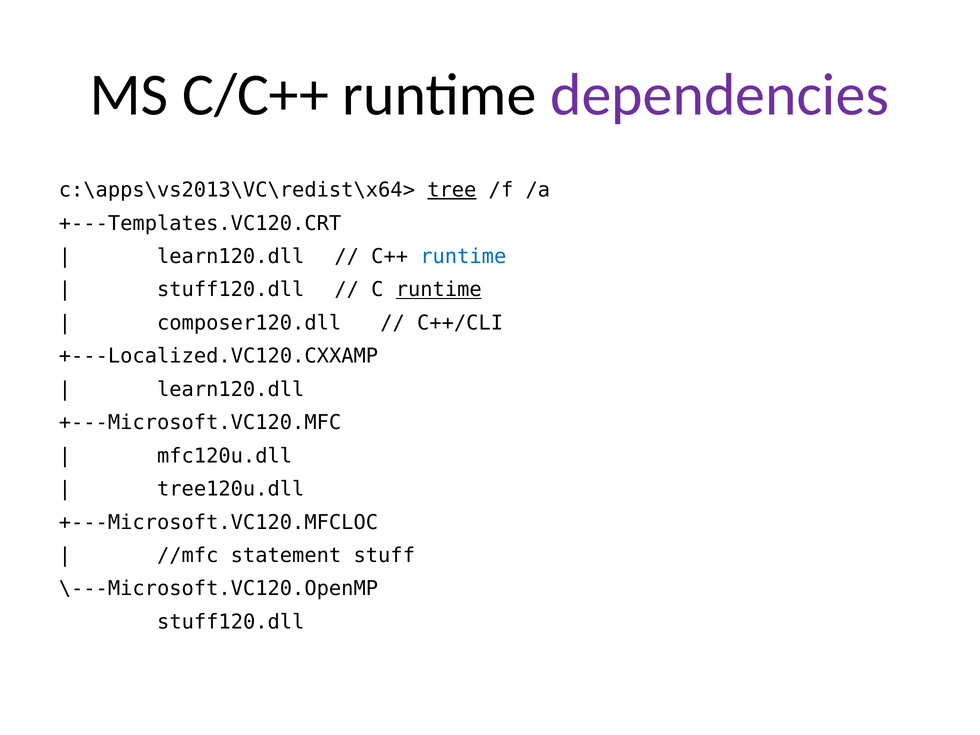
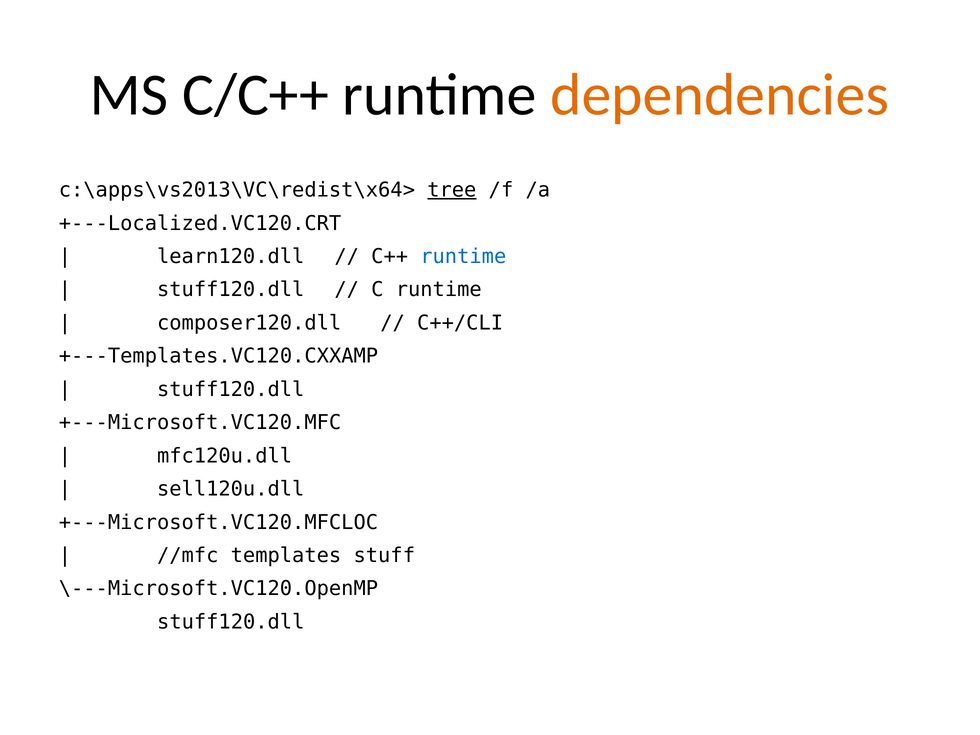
dependencies colour: purple -> orange (720, 95)
+---Templates.VC120.CRT: +---Templates.VC120.CRT -> +---Localized.VC120.CRT (200, 223)
runtime underline: present -> none (439, 290)
+---Localized.VC120.CXXAMP: +---Localized.VC120.CXXAMP -> +---Templates.VC120.CXXAMP (218, 356)
learn120.dll: learn120.dll -> stuff120.dll (231, 389)
tree120u.dll: tree120u.dll -> sell120u.dll (231, 489)
statement: statement -> templates (286, 555)
